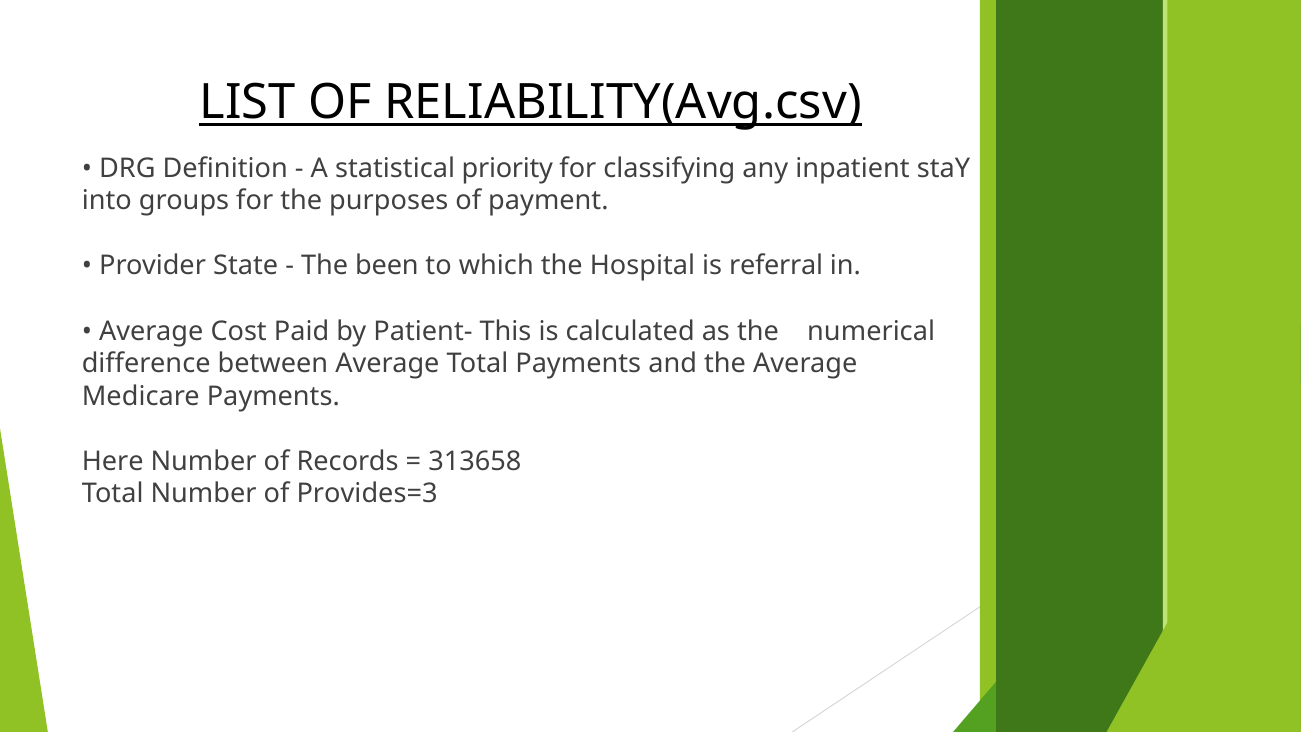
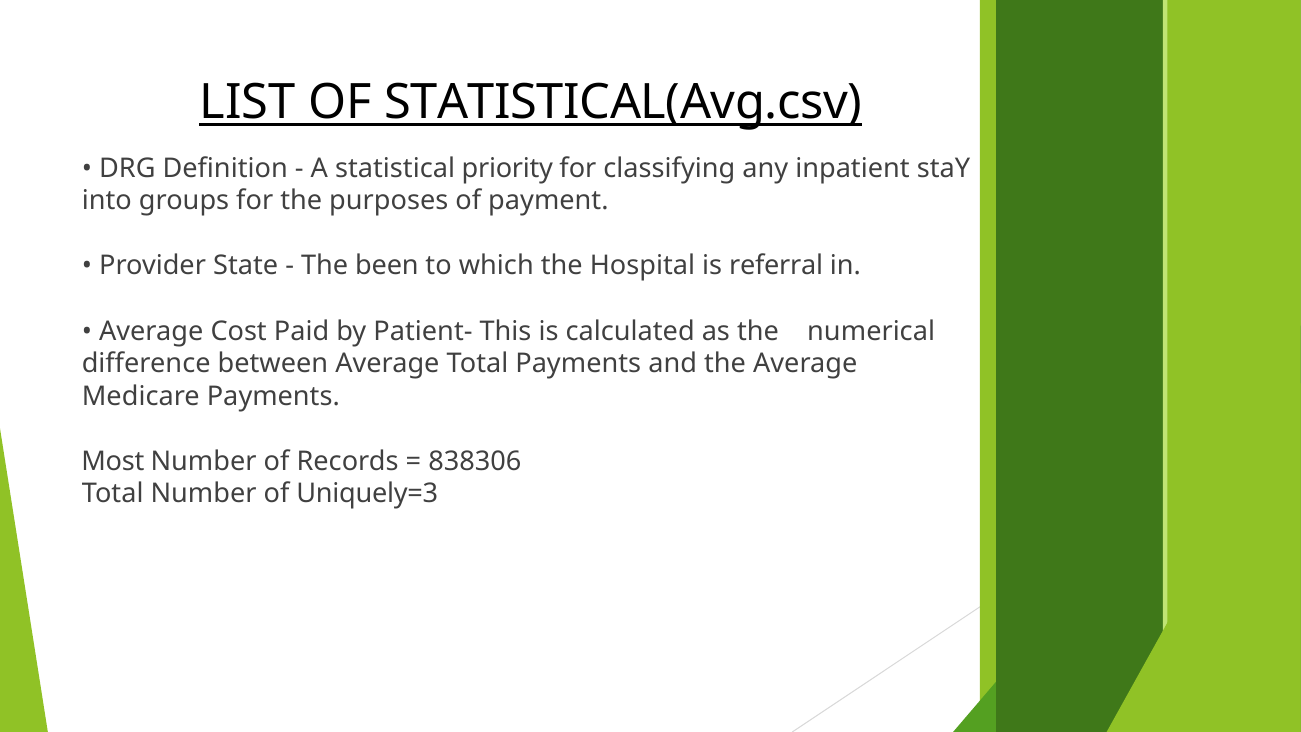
RELIABILITY(Avg.csv: RELIABILITY(Avg.csv -> STATISTICAL(Avg.csv (623, 102)
Here: Here -> Most (113, 461)
313658: 313658 -> 838306 (475, 461)
Provides=3: Provides=3 -> Uniquely=3 (367, 494)
